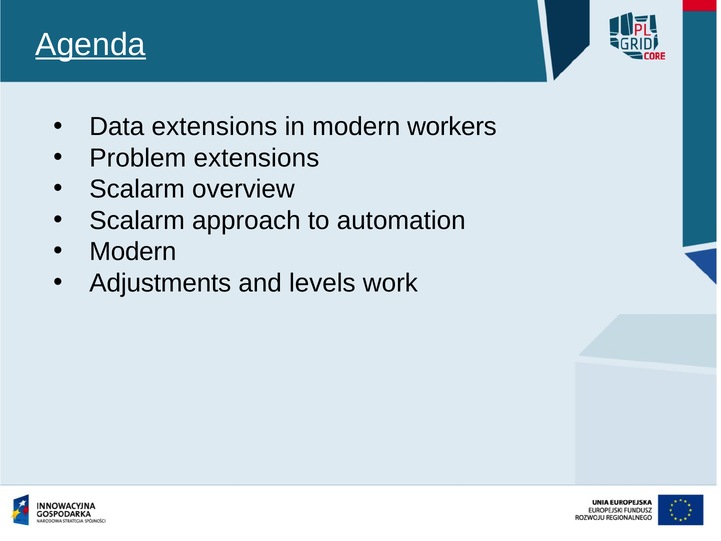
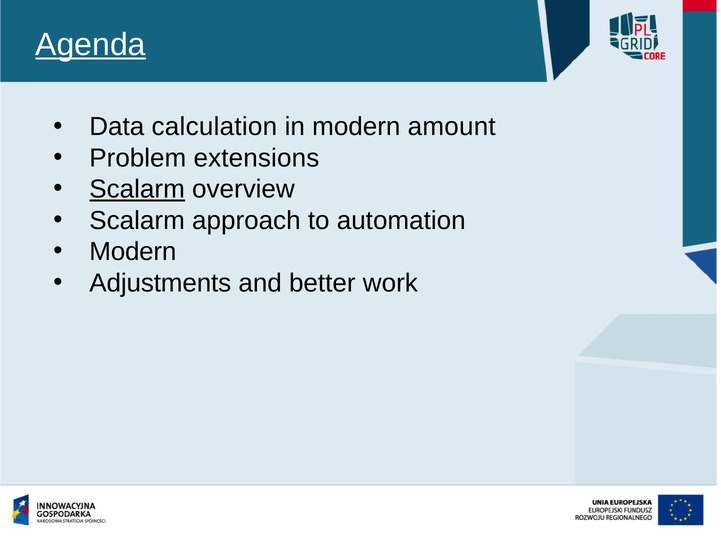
Data extensions: extensions -> calculation (214, 127)
workers: workers -> amount (452, 127)
Scalarm underline: none -> present (137, 189)
levels: levels -> better (322, 283)
